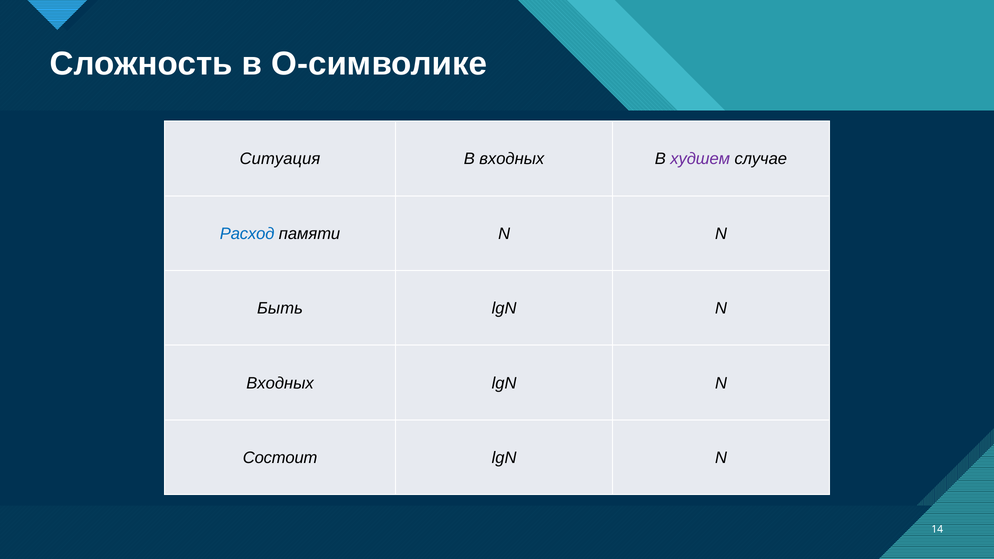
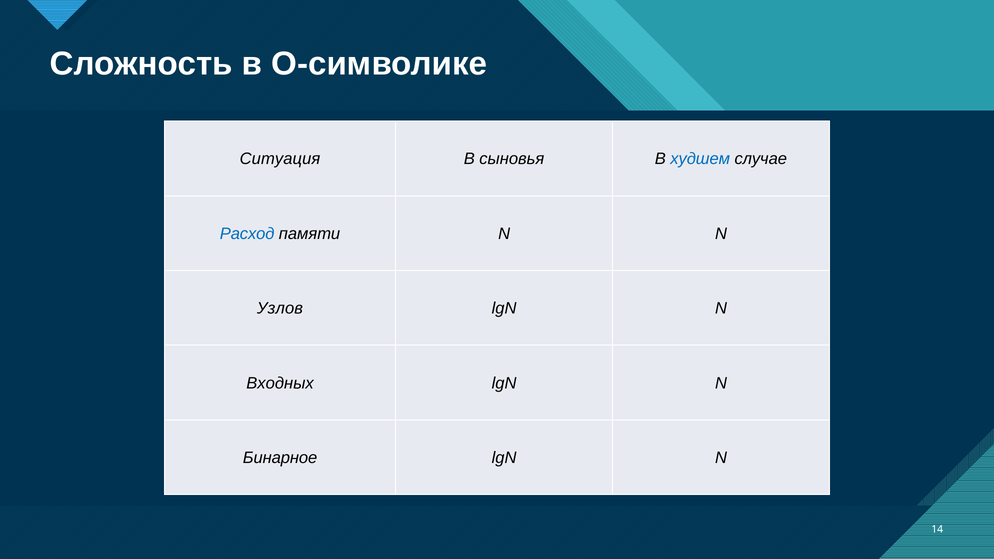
В входных: входных -> сыновья (512, 159)
худшем colour: purple -> blue (700, 159)
Быть: Быть -> Узлов (280, 308)
Состоит: Состоит -> Бинарное (280, 458)
